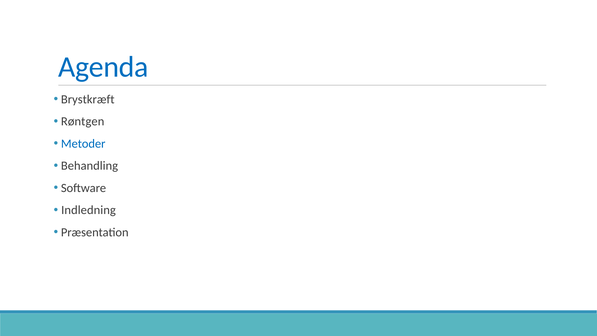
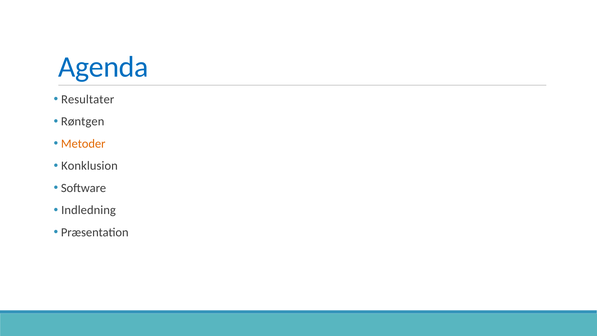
Brystkræft: Brystkræft -> Resultater (88, 99)
Metoder colour: blue -> orange (83, 144)
Behandling: Behandling -> Konklusion (89, 166)
